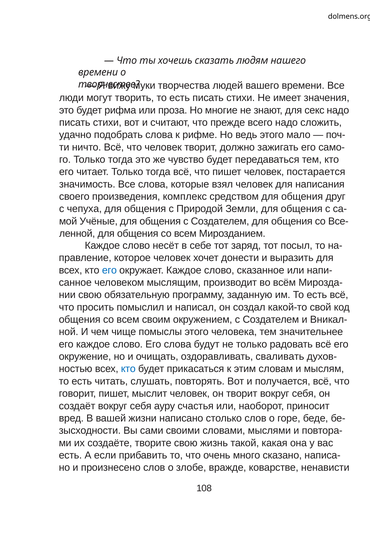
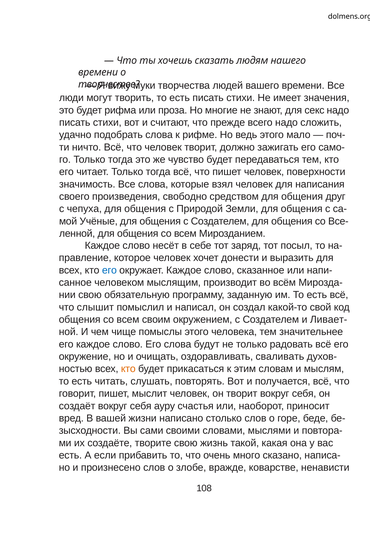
постарается: постарается -> поверхности (316, 172)
комплекс: комплекс -> свободно (185, 196)
просить: просить -> слышит (95, 307)
Вникал-: Вникал- -> Ливает- (329, 319)
кто colour: blue -> orange (128, 369)
